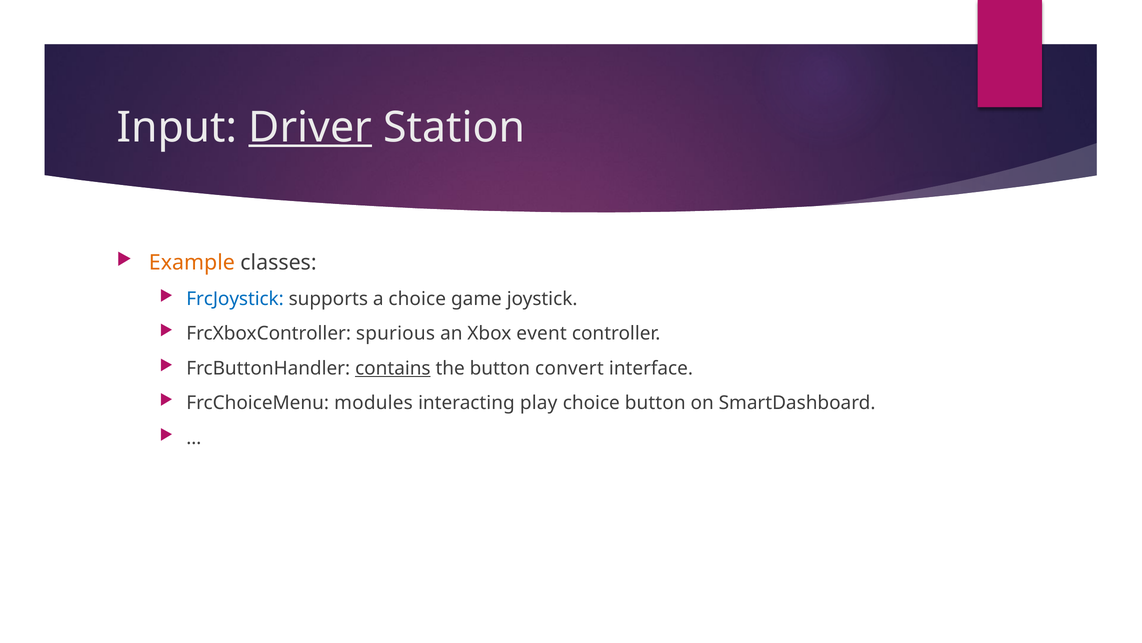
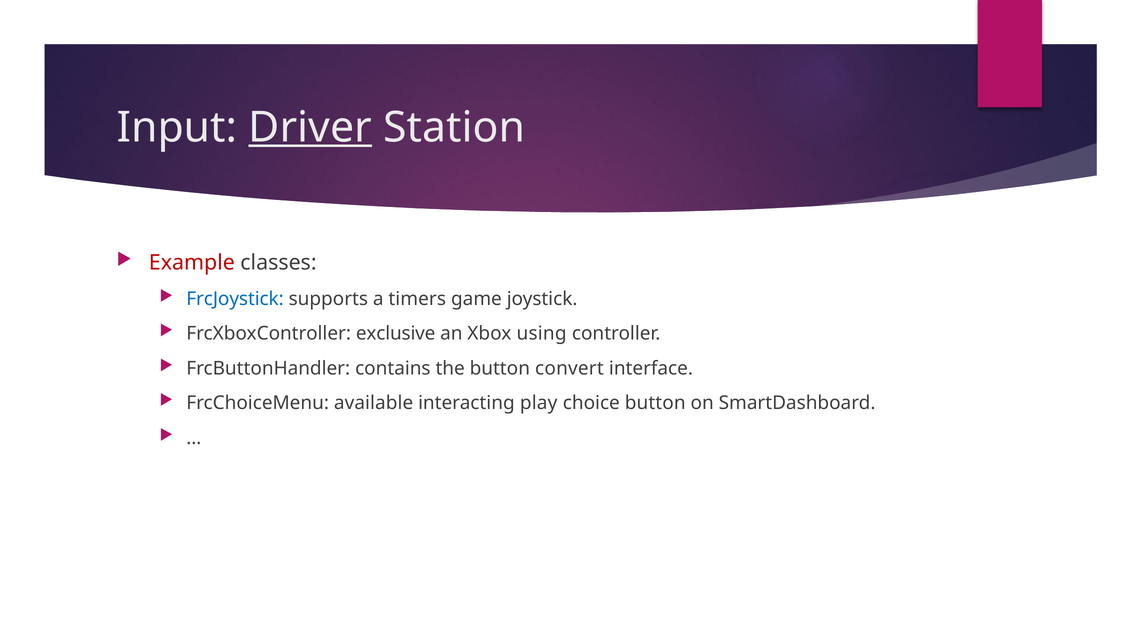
Example colour: orange -> red (192, 262)
a choice: choice -> timers (417, 298)
spurious: spurious -> exclusive (396, 333)
event: event -> using (542, 333)
contains underline: present -> none (393, 368)
modules: modules -> available (374, 403)
